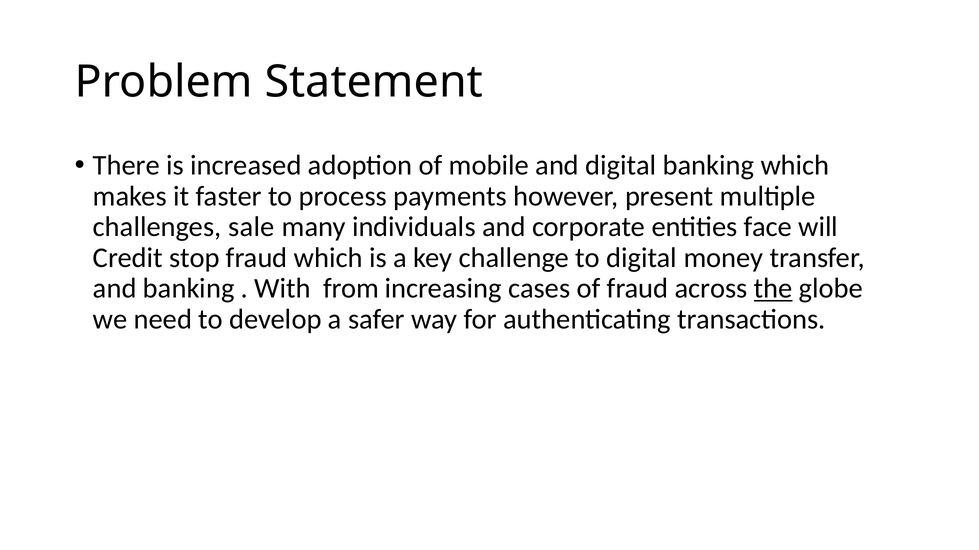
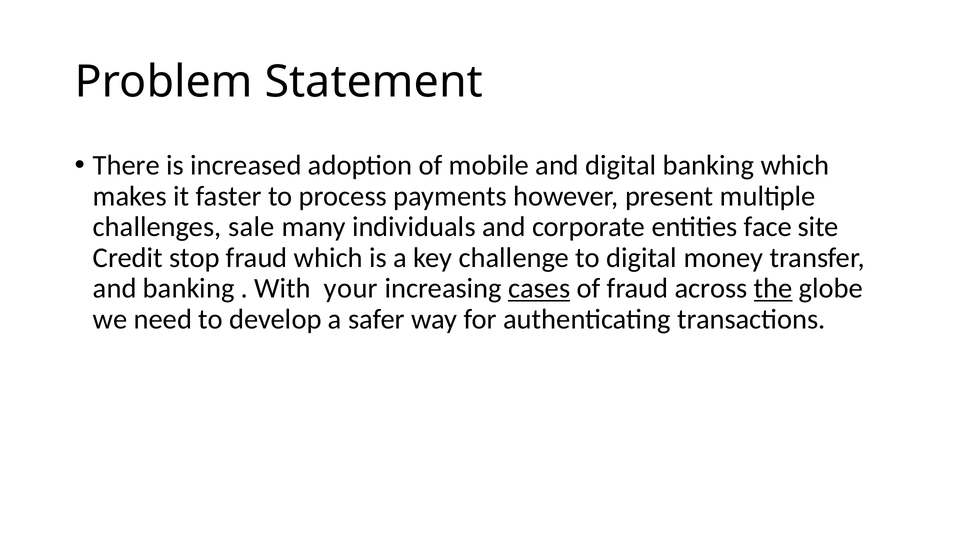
will: will -> site (818, 227)
from: from -> your (351, 289)
cases underline: none -> present (539, 289)
